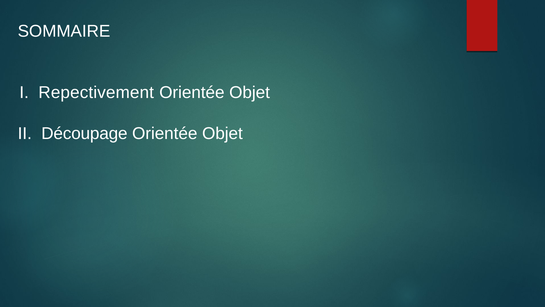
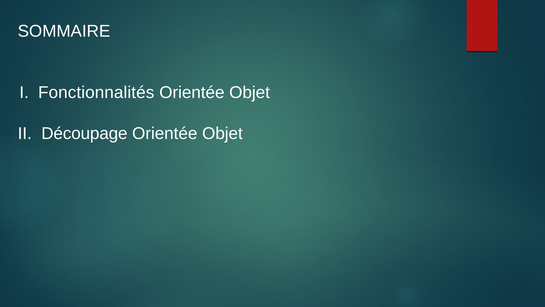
Repectivement: Repectivement -> Fonctionnalités (96, 92)
